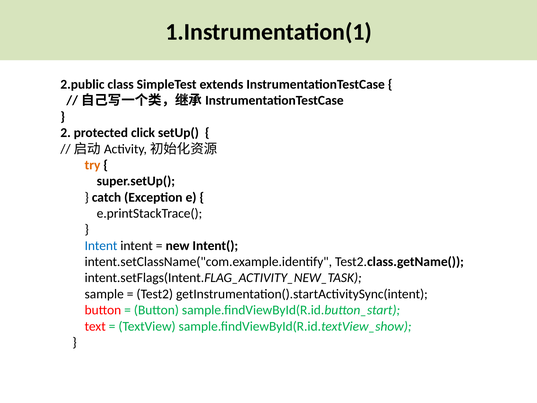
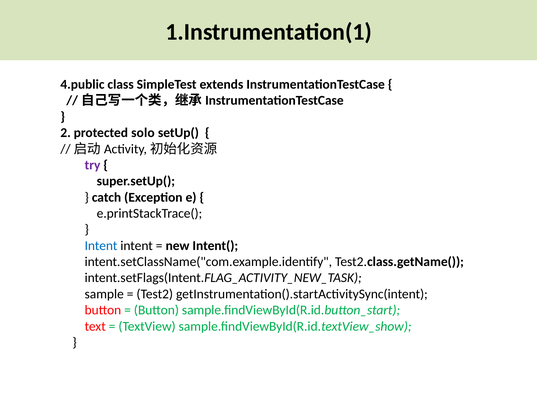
2.public: 2.public -> 4.public (82, 84)
click: click -> solo (143, 133)
try colour: orange -> purple (93, 165)
